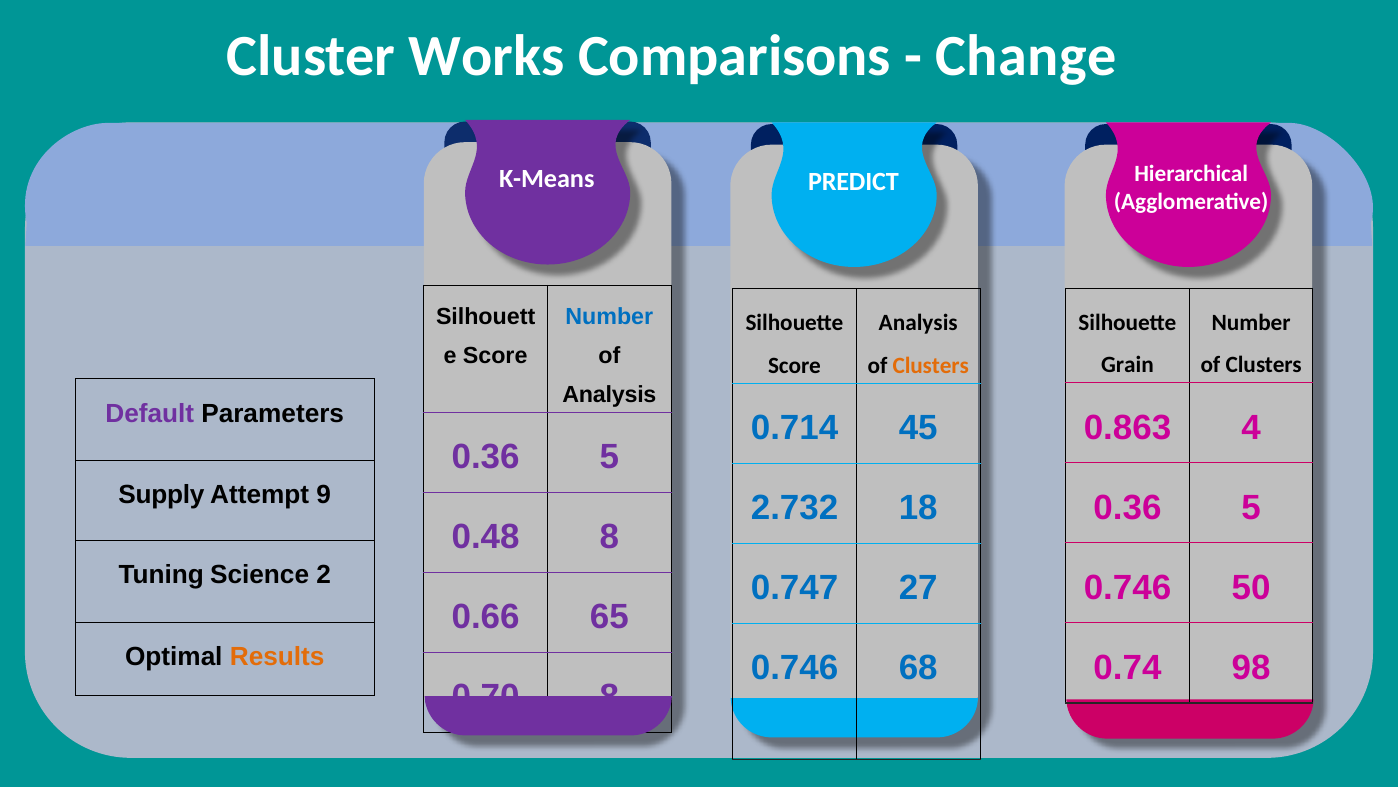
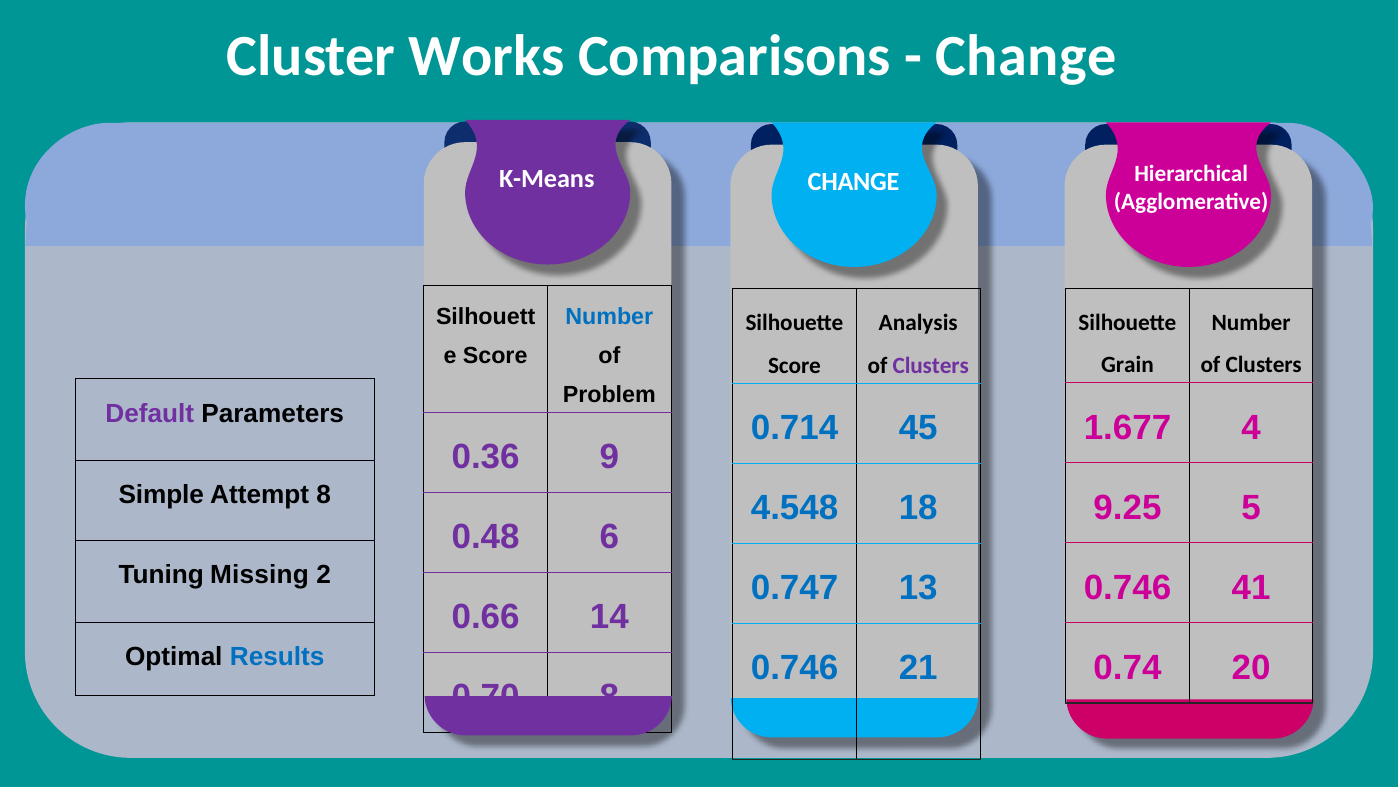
K-Means PREDICT: PREDICT -> CHANGE (853, 181)
Clusters colour: orange -> purple (931, 365)
Analysis: Analysis -> Problem (609, 394)
0.863: 0.863 -> 1.677 (1127, 427)
5: 5 -> 9 (609, 457)
Supply: Supply -> Simple (161, 495)
Attempt 9: 9 -> 8 (324, 495)
0.36: 0.36 -> 9.25 (1127, 507)
2.732: 2.732 -> 4.548 (795, 508)
0.48 8: 8 -> 6 (609, 537)
Science: Science -> Missing (259, 575)
50: 50 -> 41 (1251, 587)
27: 27 -> 13 (918, 588)
65: 65 -> 14 (609, 617)
Results colour: orange -> blue (277, 657)
98: 98 -> 20 (1251, 667)
68: 68 -> 21 (918, 668)
